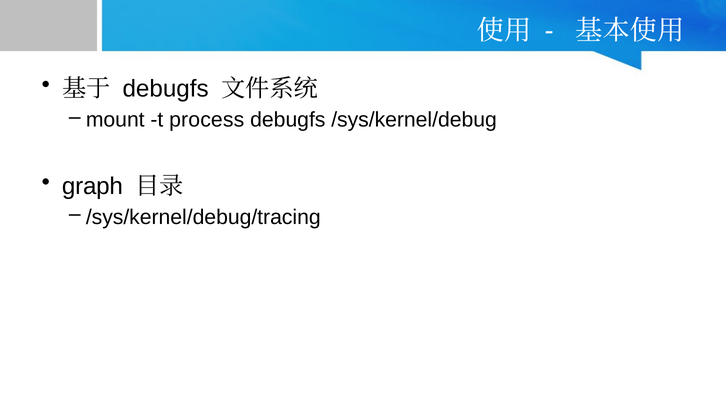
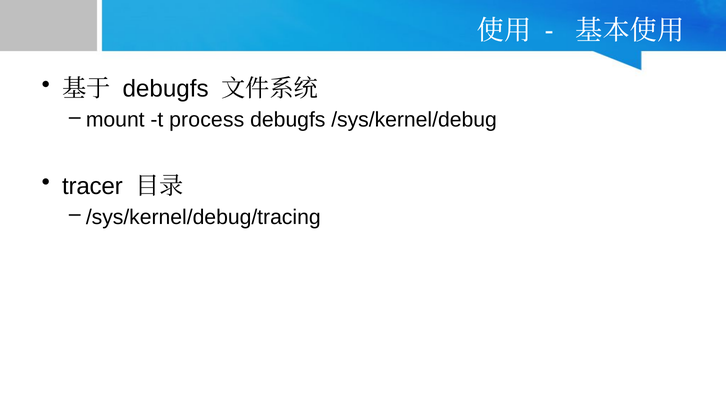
graph: graph -> tracer (92, 186)
